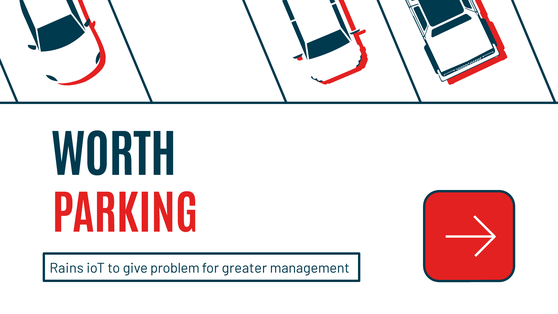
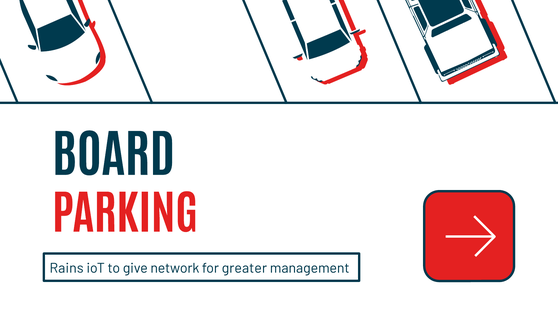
WORTH: WORTH -> BOARD (114, 158)
problem: problem -> network (175, 268)
